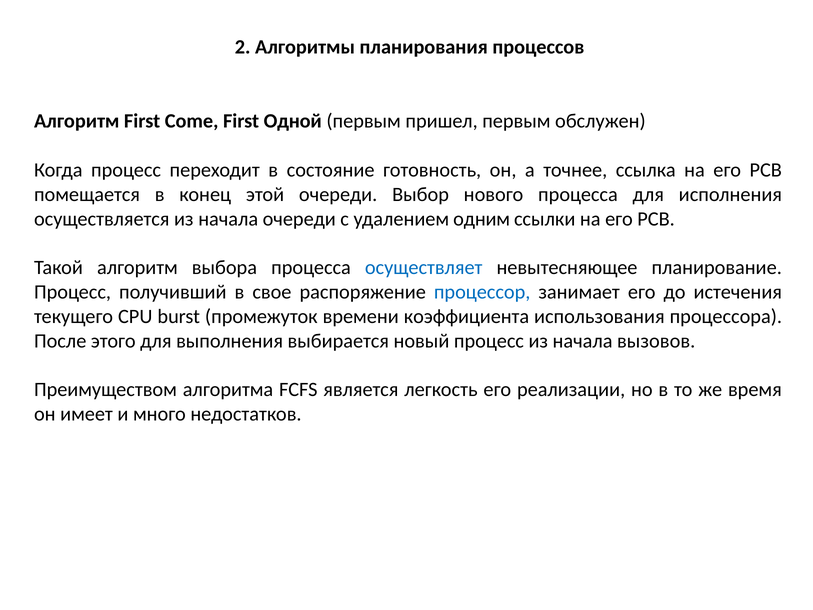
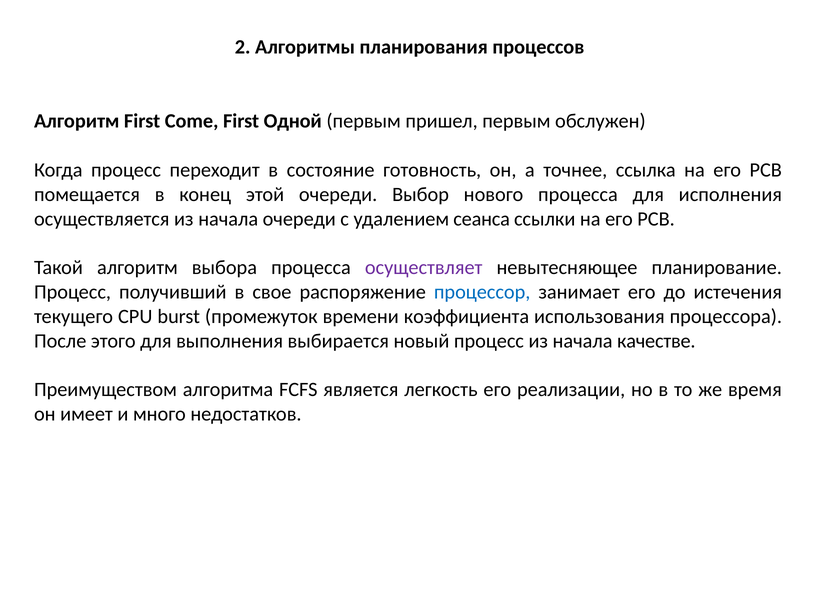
одним: одним -> сеанса (482, 219)
осуществляет colour: blue -> purple (424, 268)
вызовов: вызовов -> качестве (656, 341)
